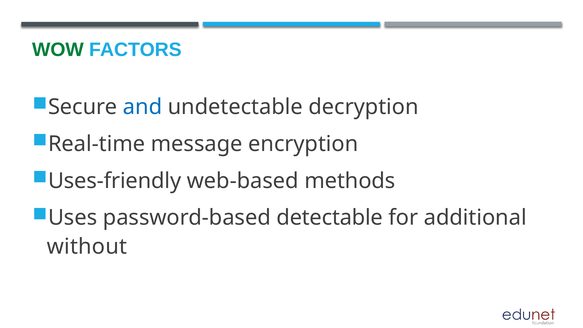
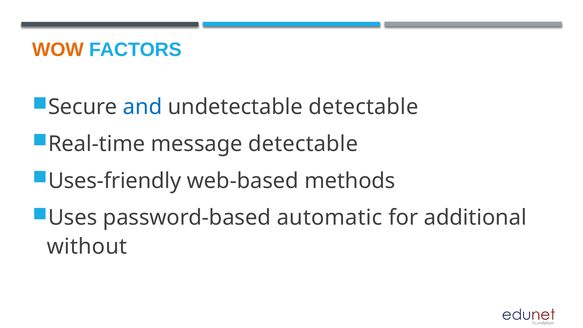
WOW colour: green -> orange (58, 50)
undetectable decryption: decryption -> detectable (363, 107)
message encryption: encryption -> detectable (303, 144)
detectable: detectable -> automatic (330, 218)
